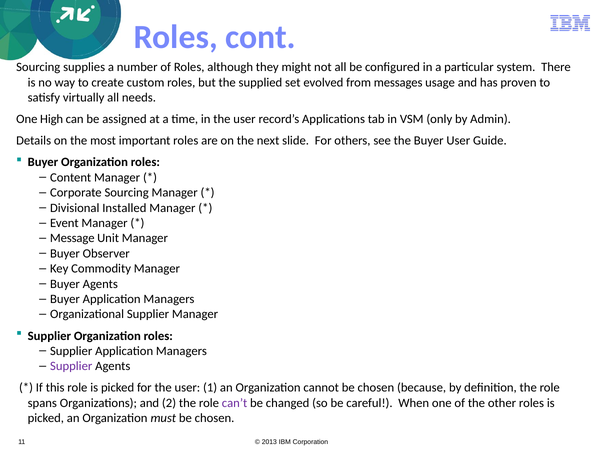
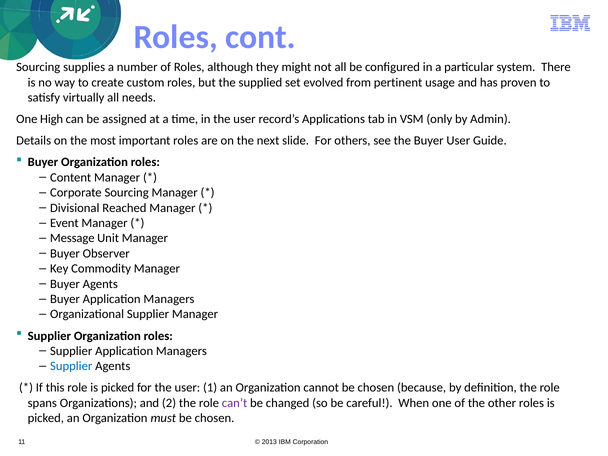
messages: messages -> pertinent (398, 82)
Installed: Installed -> Reached (124, 208)
Supplier colour: purple -> blue (71, 366)
